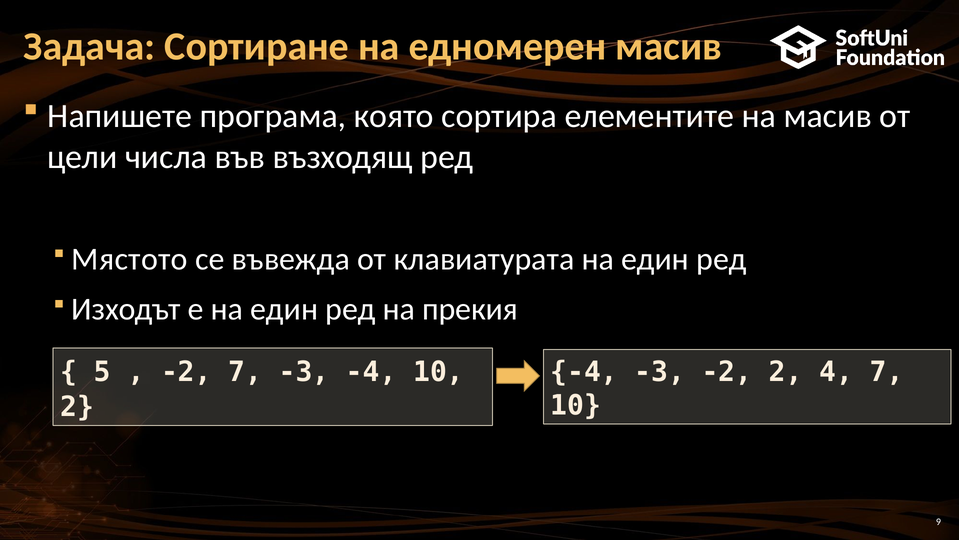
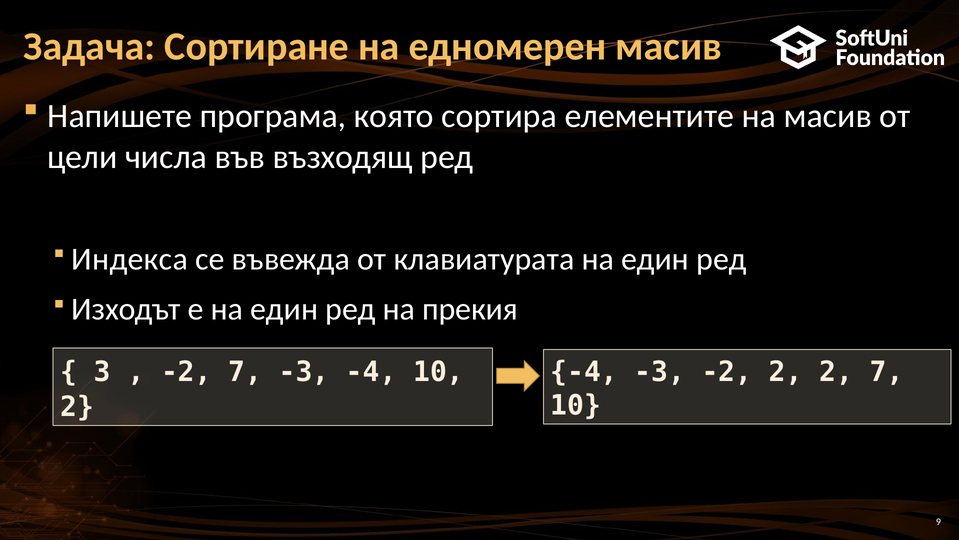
Мястото: Мястото -> Индекса (130, 259)
5: 5 -> 3 (102, 372)
2 4: 4 -> 2 (836, 372)
